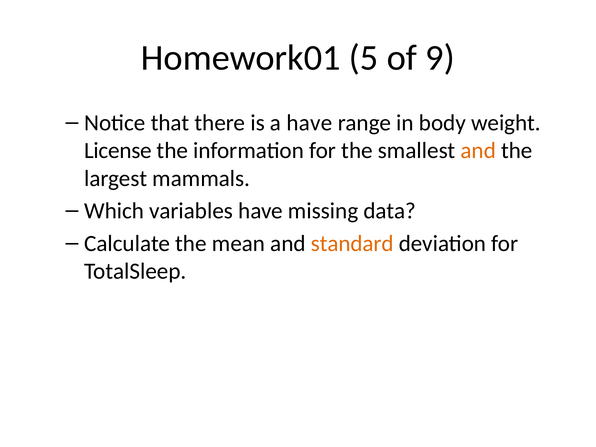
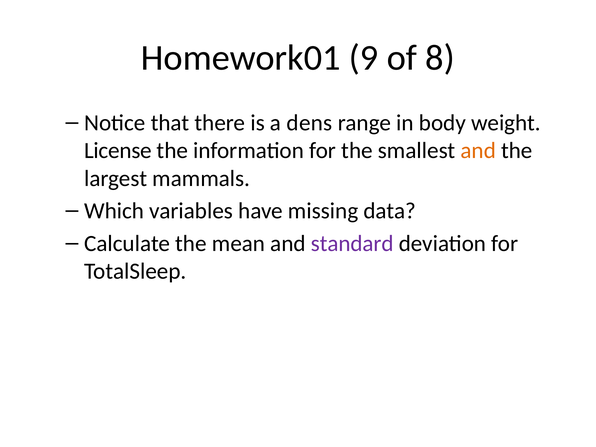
5: 5 -> 9 (364, 58)
9: 9 -> 8 (440, 58)
a have: have -> dens (309, 123)
standard colour: orange -> purple (352, 243)
